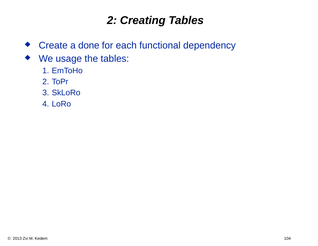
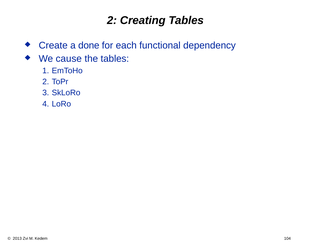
usage: usage -> cause (69, 59)
